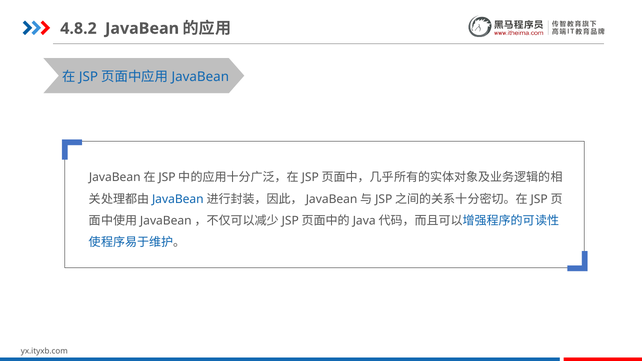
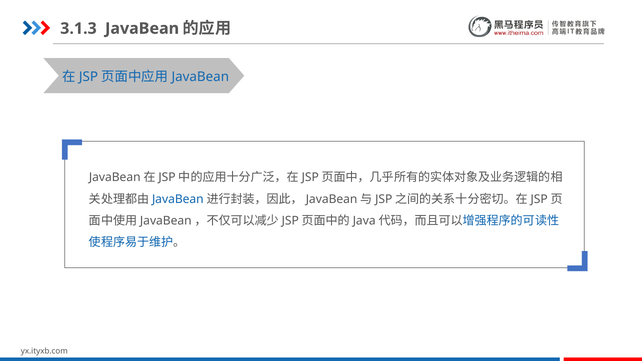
4.8.2: 4.8.2 -> 3.1.3 (78, 28)
